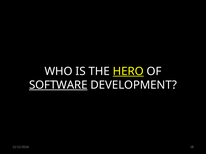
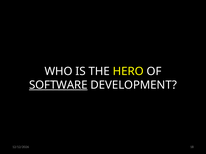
HERO underline: present -> none (128, 71)
